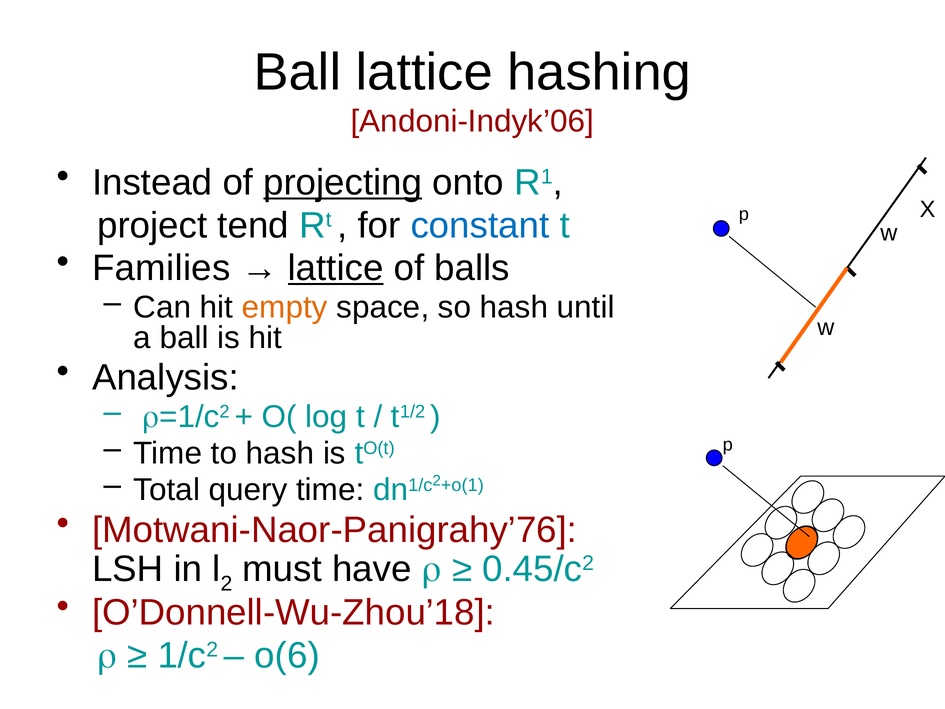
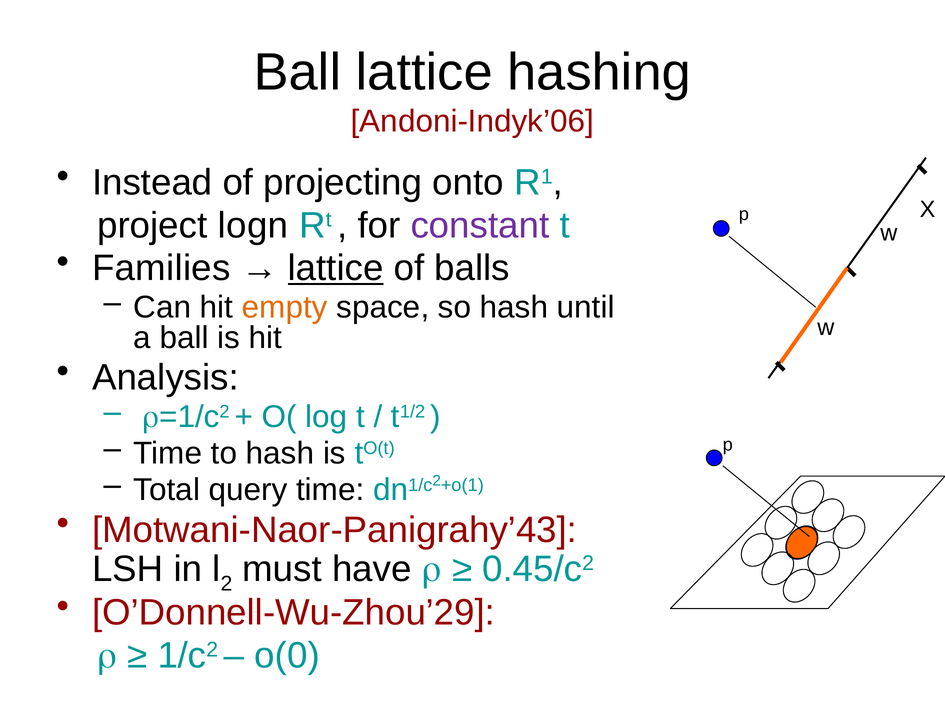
projecting underline: present -> none (343, 183)
tend: tend -> logn (253, 225)
constant colour: blue -> purple (480, 225)
Motwani-Naor-Panigrahy’76: Motwani-Naor-Panigrahy’76 -> Motwani-Naor-Panigrahy’43 (335, 530)
O’Donnell-Wu-Zhou’18: O’Donnell-Wu-Zhou’18 -> O’Donnell-Wu-Zhou’29 (294, 613)
o(6: o(6 -> o(0 (287, 655)
